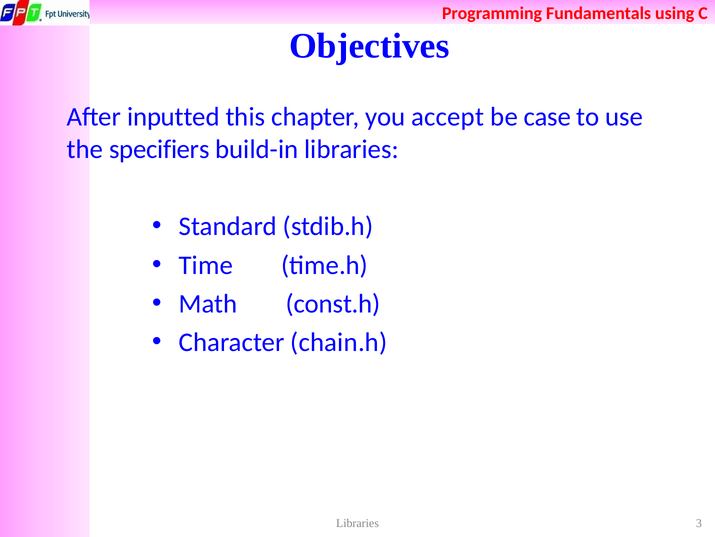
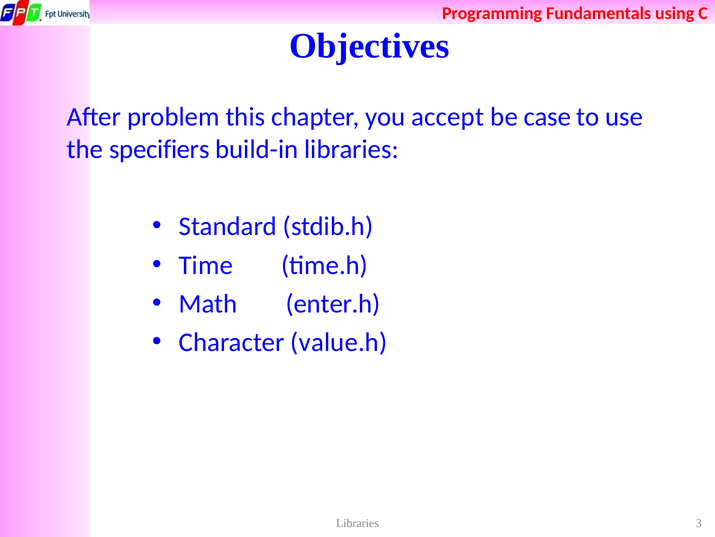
inputted: inputted -> problem (173, 117)
const.h: const.h -> enter.h (333, 303)
chain.h: chain.h -> value.h (339, 342)
